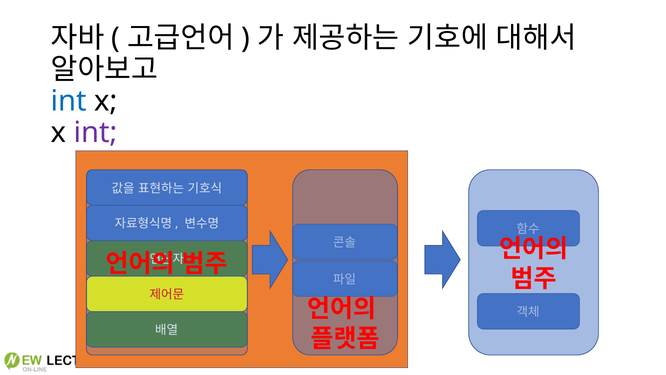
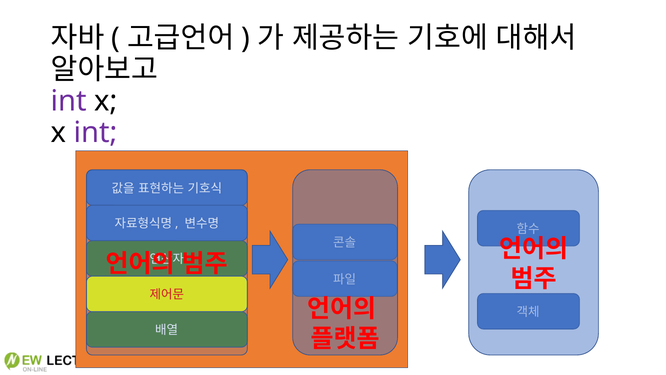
int colour: blue -> purple (69, 101)
